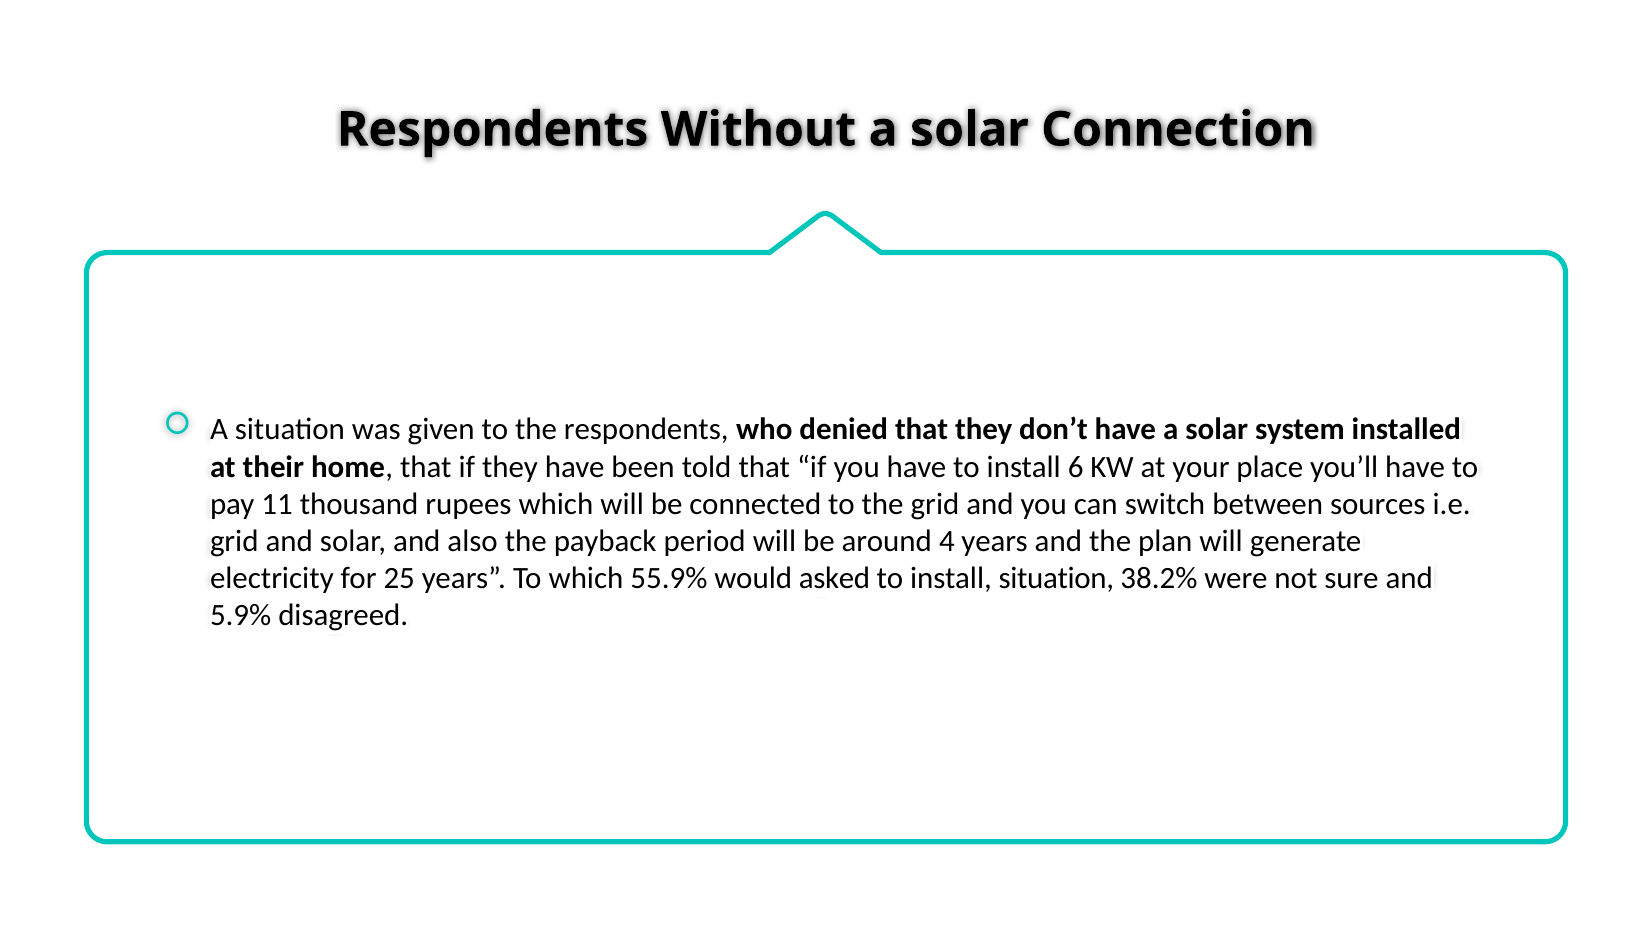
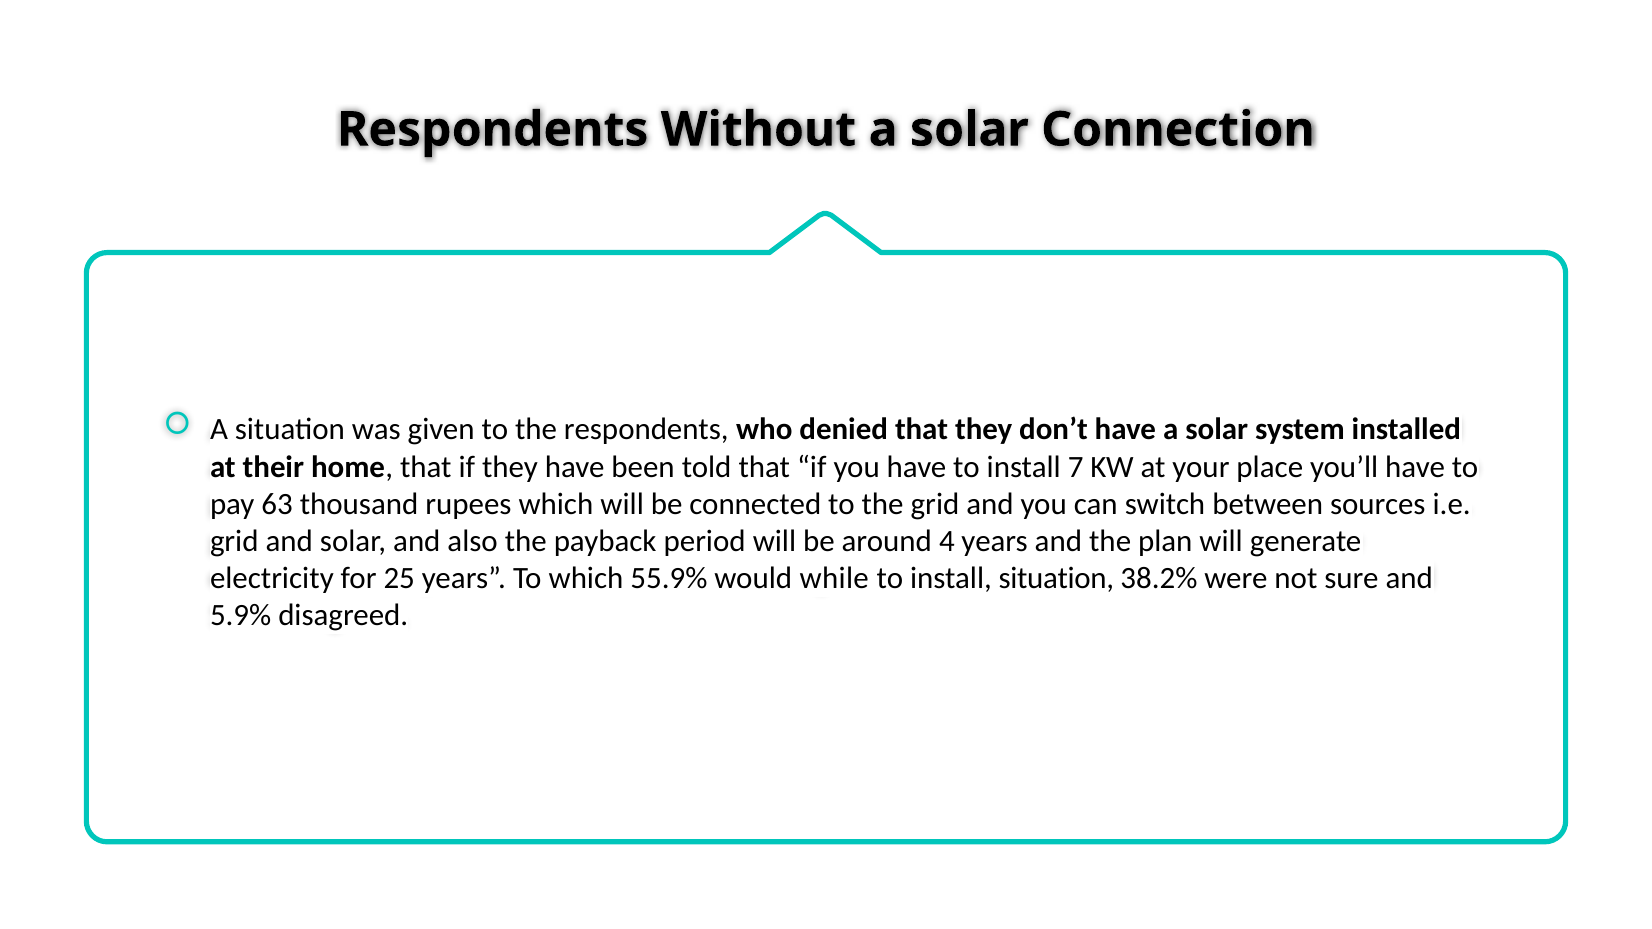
6: 6 -> 7 (1076, 467)
11: 11 -> 63 (277, 504)
asked: asked -> while (834, 578)
